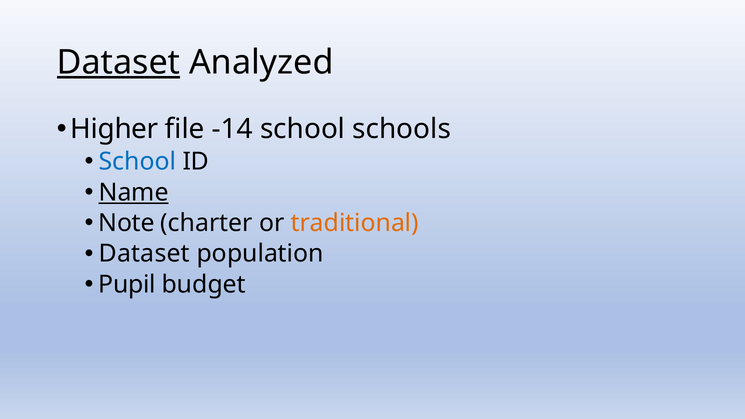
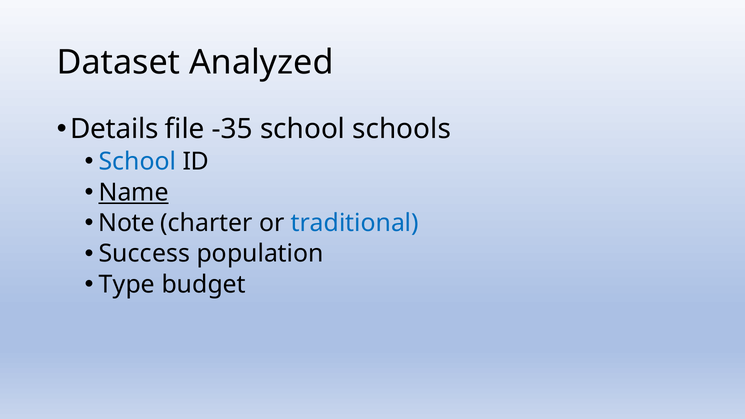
Dataset underline: present -> none (118, 63)
Higher: Higher -> Details (114, 129)
-14: -14 -> -35 (232, 129)
traditional colour: orange -> blue (355, 223)
Dataset: Dataset -> Success (144, 254)
Pupil: Pupil -> Type (127, 285)
